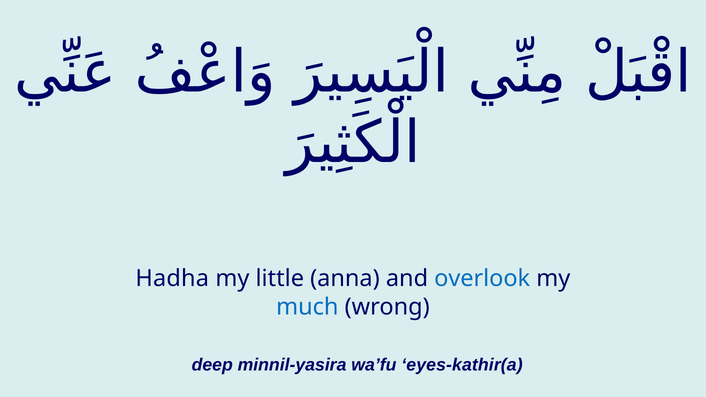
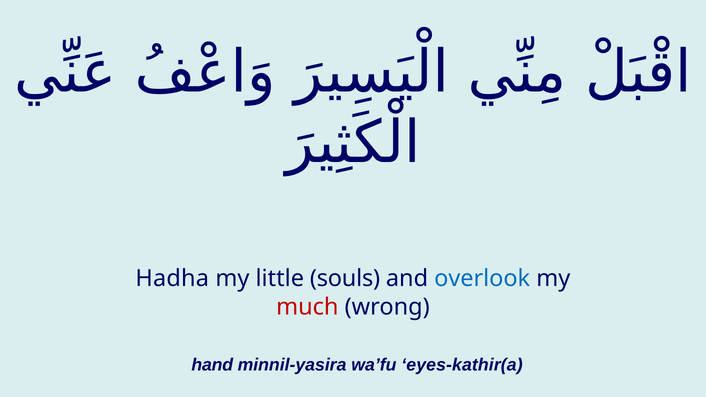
anna: anna -> souls (345, 279)
much colour: blue -> red (307, 307)
deep: deep -> hand (212, 365)
